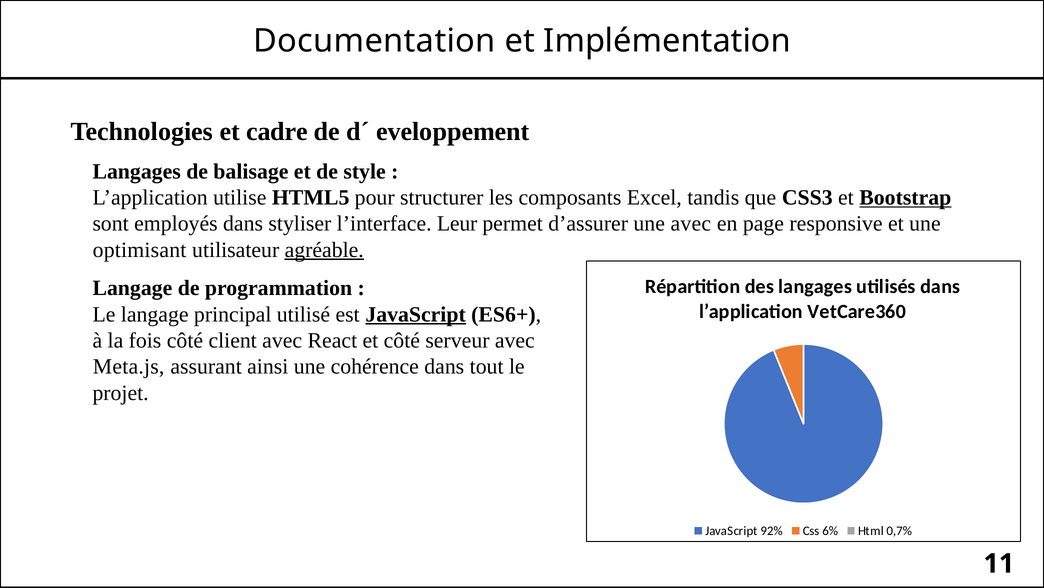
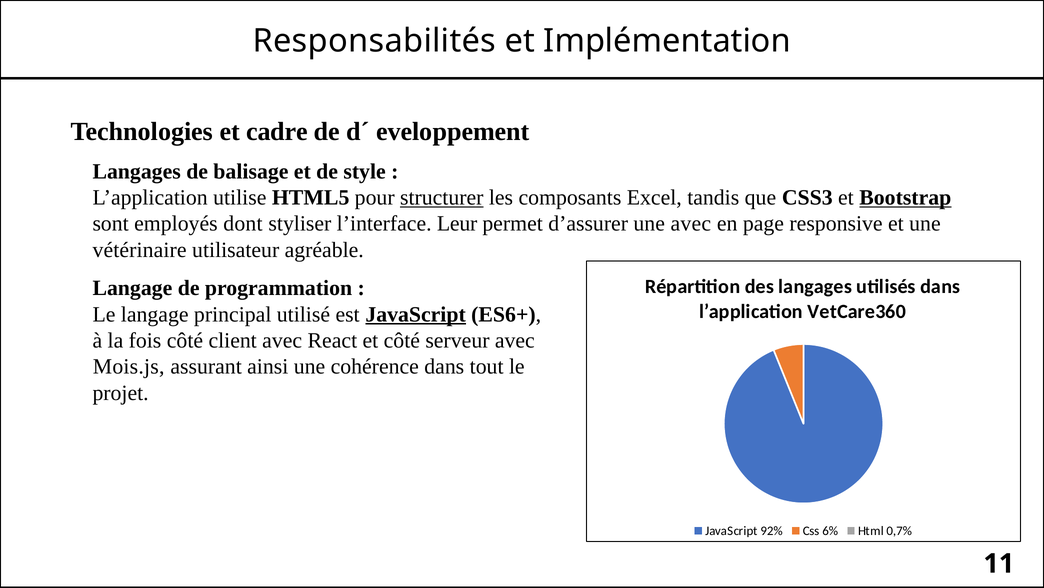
Documentation: Documentation -> Responsabilités (374, 41)
structurer underline: none -> present (442, 197)
employés dans: dans -> dont (243, 223)
optimisant: optimisant -> vétérinaire (140, 250)
agréable underline: present -> none (324, 250)
Meta.js: Meta.js -> Mois.js (129, 366)
